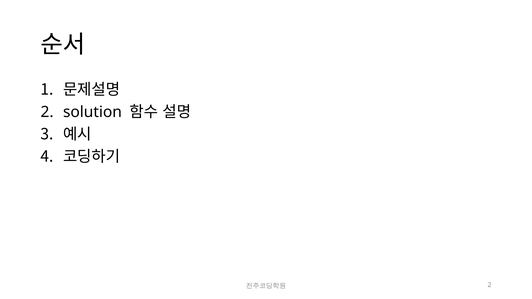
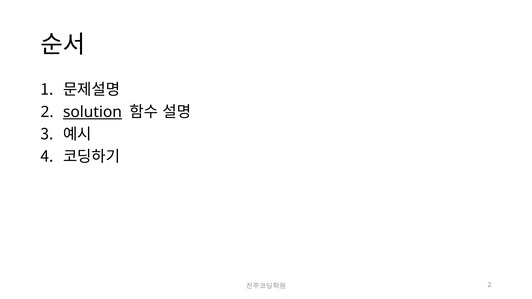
solution underline: none -> present (92, 112)
